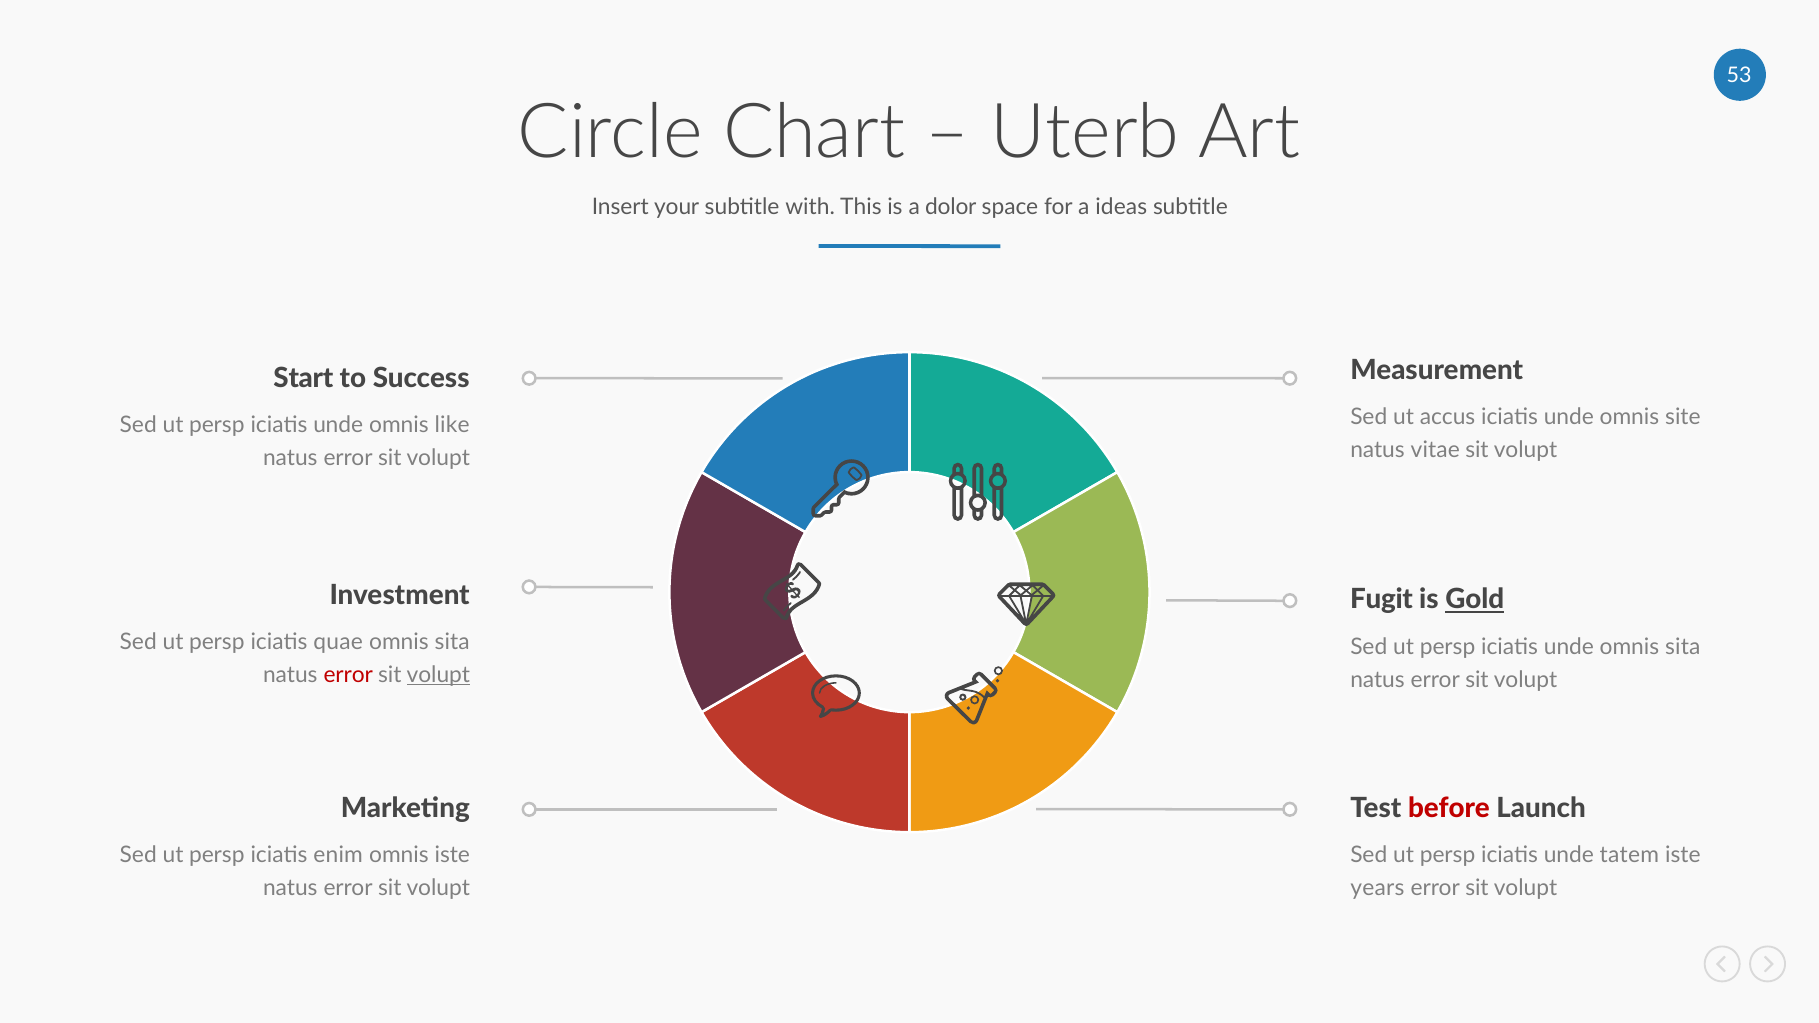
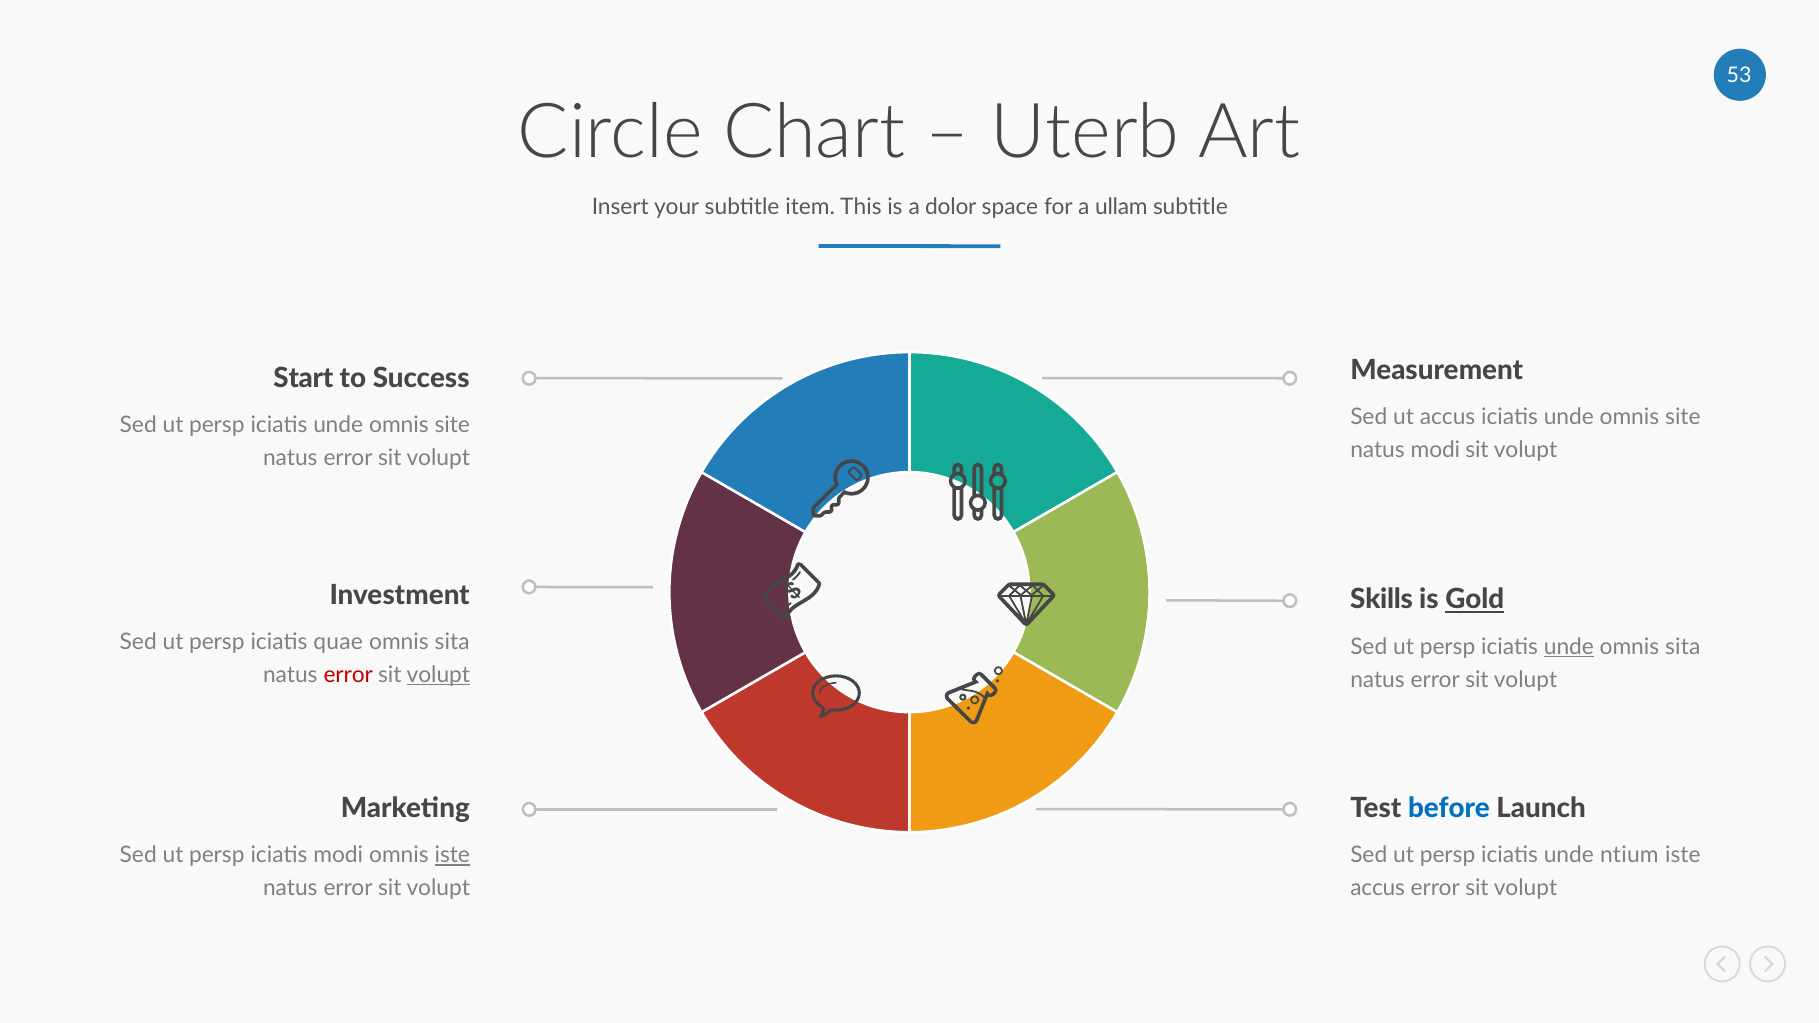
with: with -> item (810, 207)
ideas: ideas -> ullam (1121, 207)
like: like -> site (452, 425)
natus vitae: vitae -> modi (1435, 450)
Fugit: Fugit -> Skills (1382, 600)
unde underline: none -> present (1569, 647)
before colour: red -> blue (1449, 809)
iciatis enim: enim -> modi (338, 855)
iste underline: none -> present (452, 855)
tatem: tatem -> ntium (1629, 855)
years: years -> accus (1378, 888)
